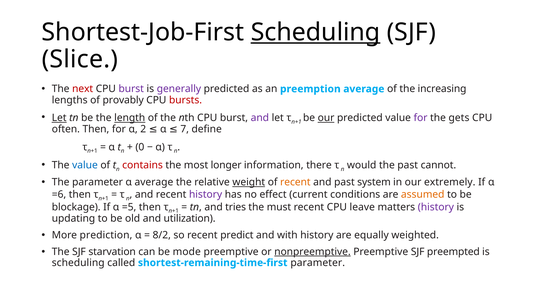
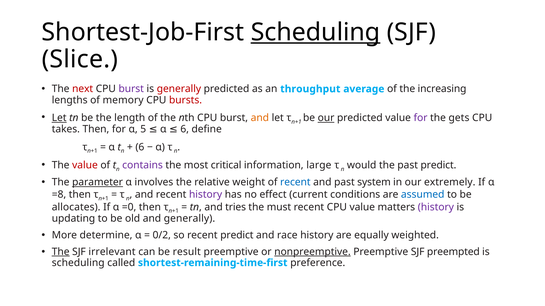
generally colour: purple -> red (179, 89)
preemption: preemption -> throughput (310, 89)
provably: provably -> memory (123, 100)
length underline: present -> none (130, 118)
and colour: purple -> orange (260, 118)
often: often -> takes (66, 129)
2: 2 -> 5 (143, 129)
7: 7 -> 6 (185, 129)
0: 0 -> 6 (140, 147)
value colour: blue -> red (85, 166)
contains colour: red -> purple (143, 166)
longer: longer -> critical (226, 166)
there: there -> large (319, 166)
past cannot: cannot -> predict (438, 166)
parameter underline: none -> present (98, 183)
α average: average -> involves (154, 183)
weight underline: present -> none (249, 183)
recent colour: orange -> blue (295, 183)
=6: =6 -> =8 (59, 195)
assumed colour: orange -> blue (423, 195)
blockage: blockage -> allocates (76, 207)
=5: =5 -> =0 (129, 207)
CPU leave: leave -> value (362, 207)
and utilization: utilization -> generally (189, 219)
prediction: prediction -> determine (106, 235)
8/2: 8/2 -> 0/2 (162, 235)
with: with -> race (287, 235)
The underline: none -> present (61, 252)
starvation: starvation -> irrelevant (112, 252)
mode: mode -> result (187, 252)
shortest-remaining-time-first parameter: parameter -> preference (318, 263)
